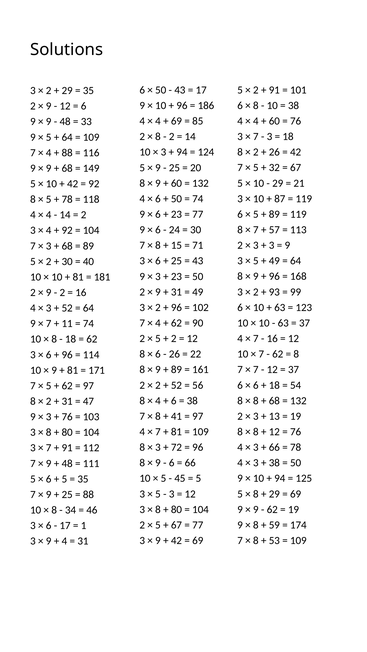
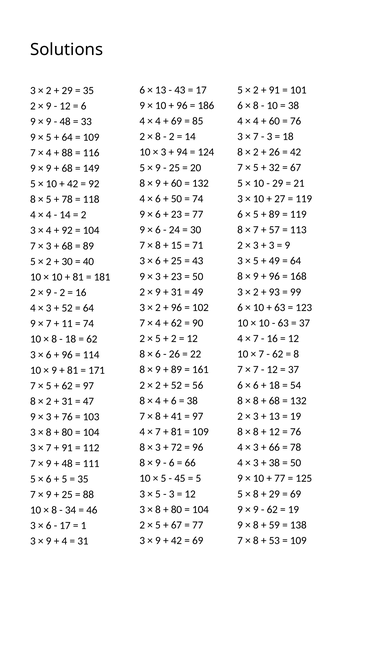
50: 50 -> 13 (161, 90)
87: 87 -> 27 (280, 199)
94: 94 -> 77 (280, 479)
174: 174 -> 138 (298, 525)
